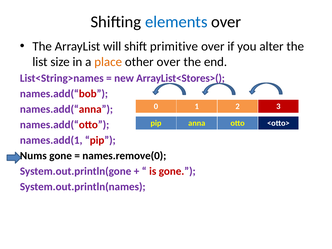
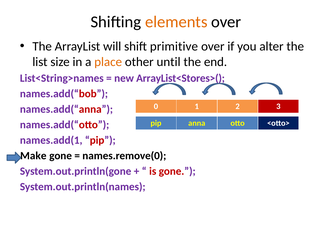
elements colour: blue -> orange (176, 22)
other over: over -> until (169, 62)
Nums: Nums -> Make (33, 156)
